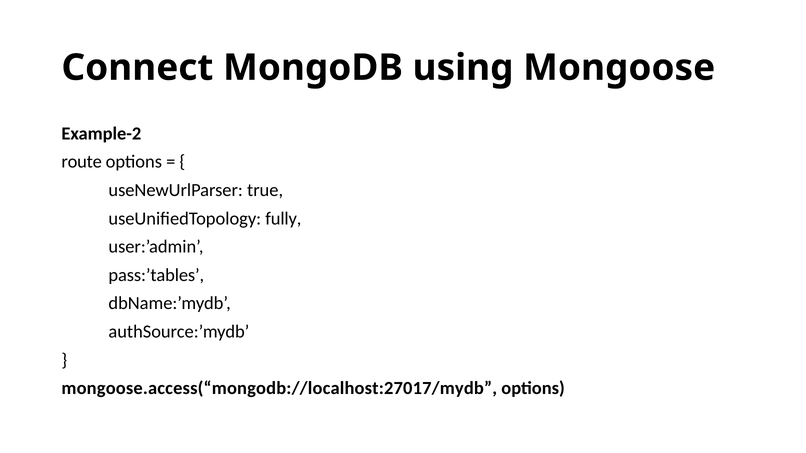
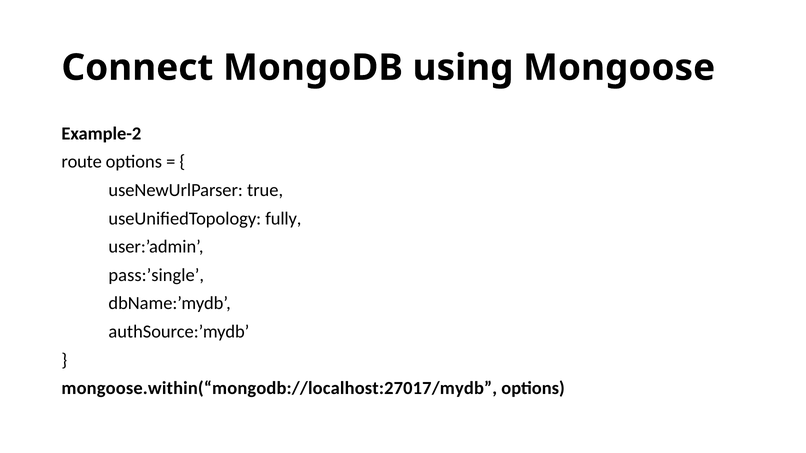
pass:’tables: pass:’tables -> pass:’single (156, 275)
mongoose.access(“mongodb://localhost:27017/mydb: mongoose.access(“mongodb://localhost:27017/mydb -> mongoose.within(“mongodb://localhost:27017/mydb (279, 389)
